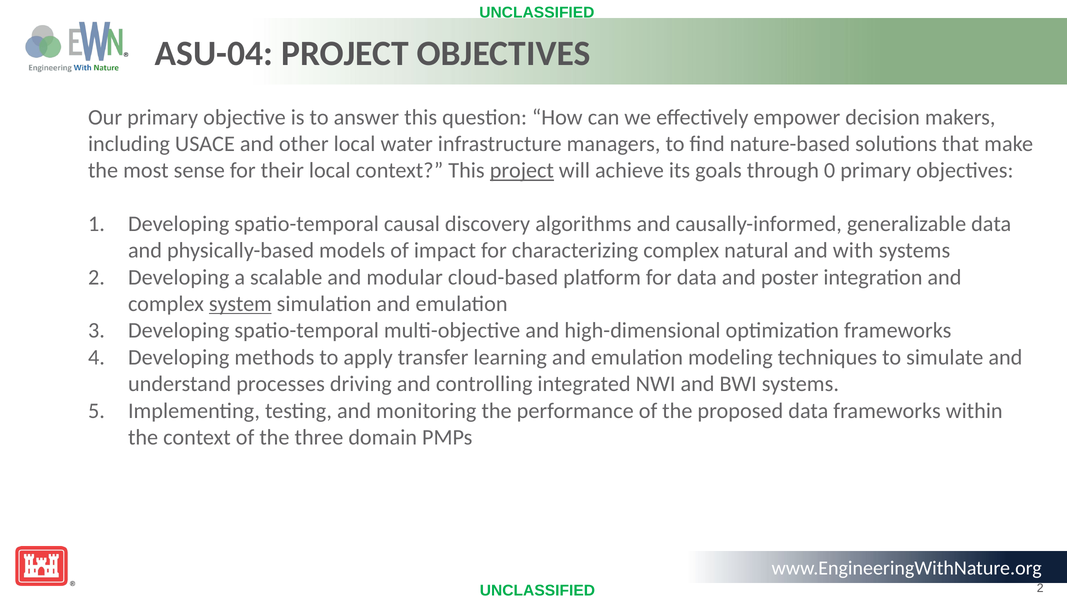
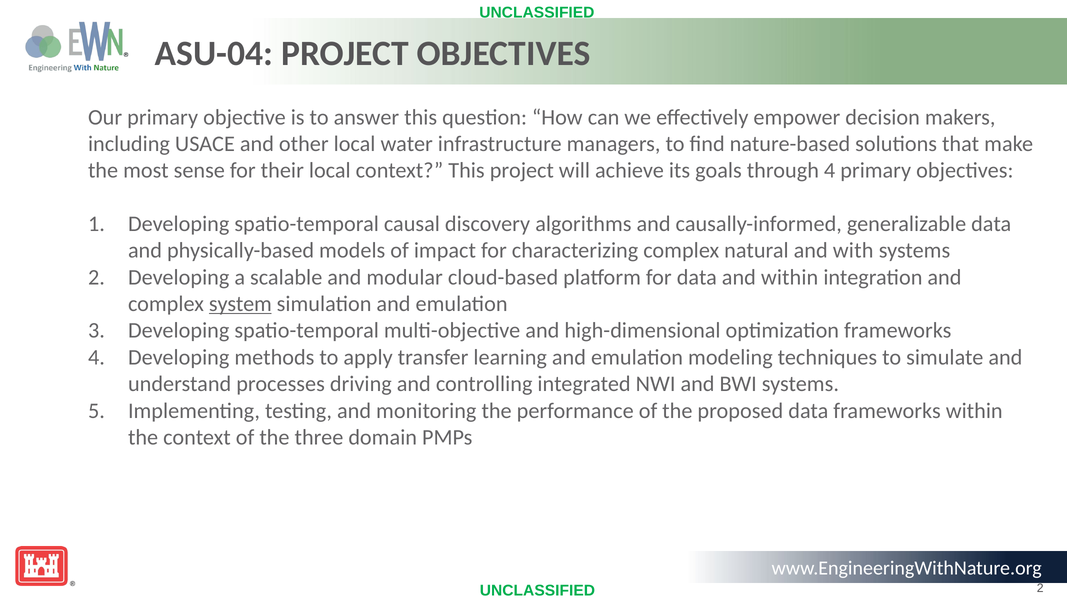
project underline: present -> none (522, 171)
through 0: 0 -> 4 (830, 171)
and poster: poster -> within (790, 277)
